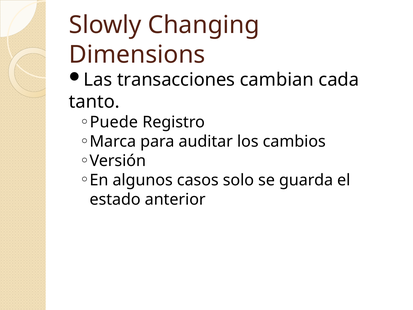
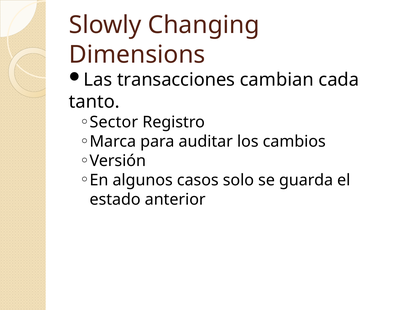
Puede: Puede -> Sector (114, 122)
